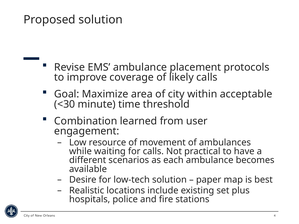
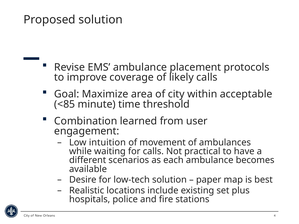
<30: <30 -> <85 (65, 104)
resource: resource -> intuition (107, 143)
